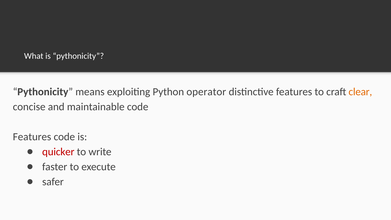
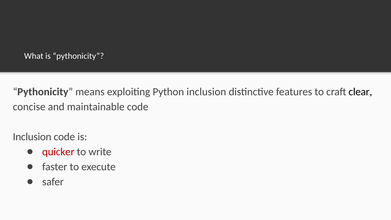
Python operator: operator -> inclusion (206, 92)
clear colour: orange -> black (360, 92)
Features: Features -> Inclusion (32, 137)
